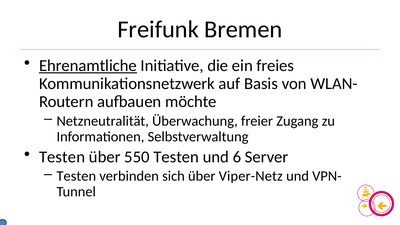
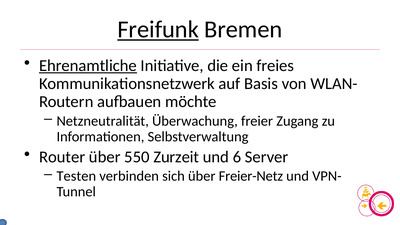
Freifunk underline: none -> present (158, 29)
Testen: Testen -> Router (62, 157)
550 Testen: Testen -> Zurzeit (176, 157)
Viper-Netz: Viper-Netz -> Freier-Netz (251, 176)
